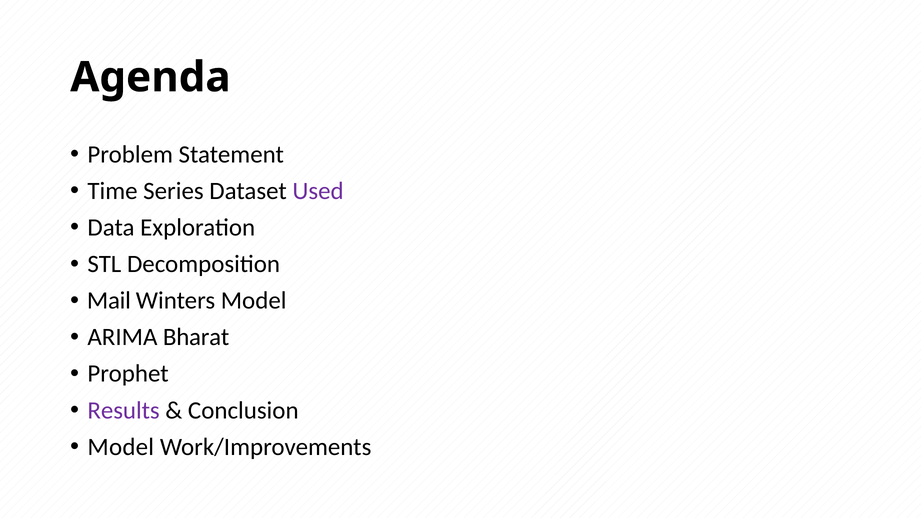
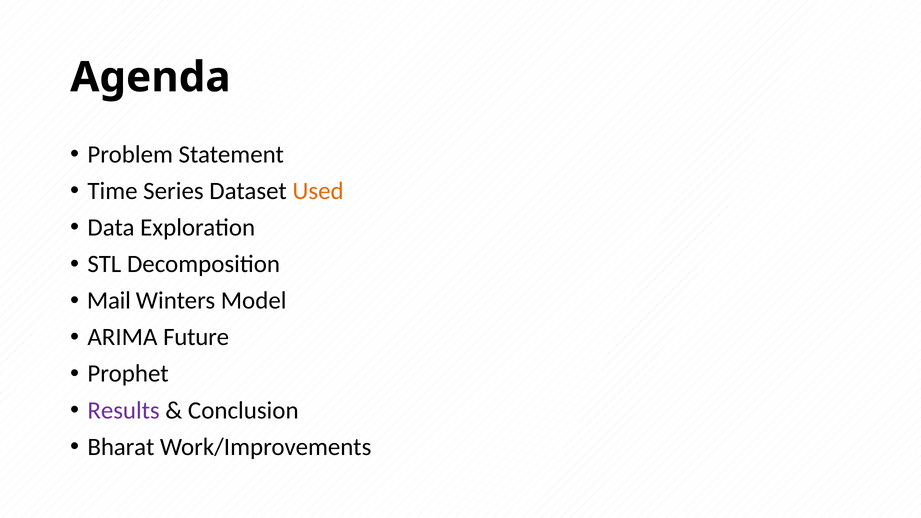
Used colour: purple -> orange (318, 191)
Bharat: Bharat -> Future (196, 337)
Model: Model -> Bharat (121, 447)
